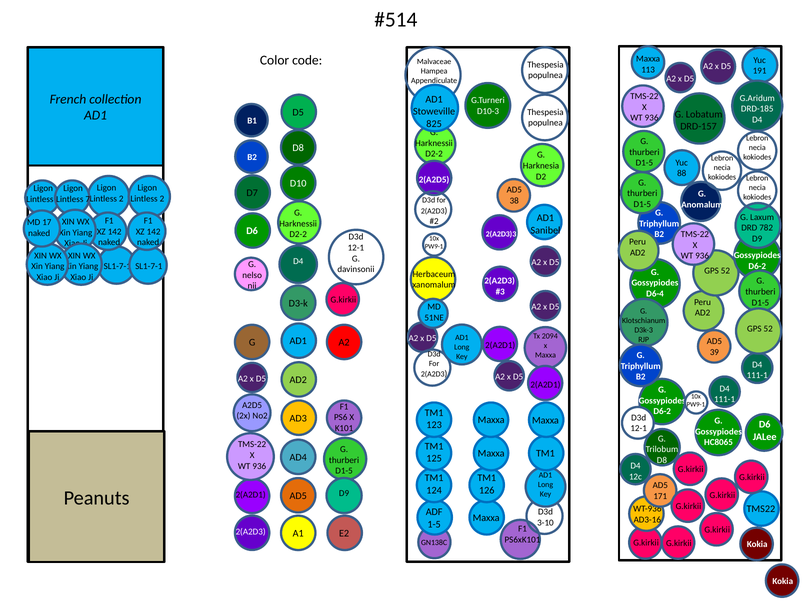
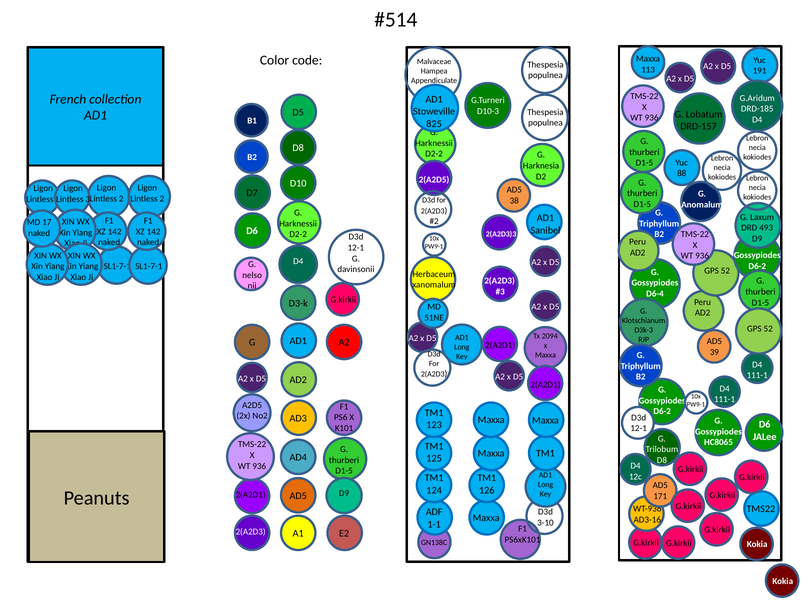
7: 7 -> 3 (88, 199)
782: 782 -> 493 (766, 228)
1-5: 1-5 -> 1-1 (434, 524)
